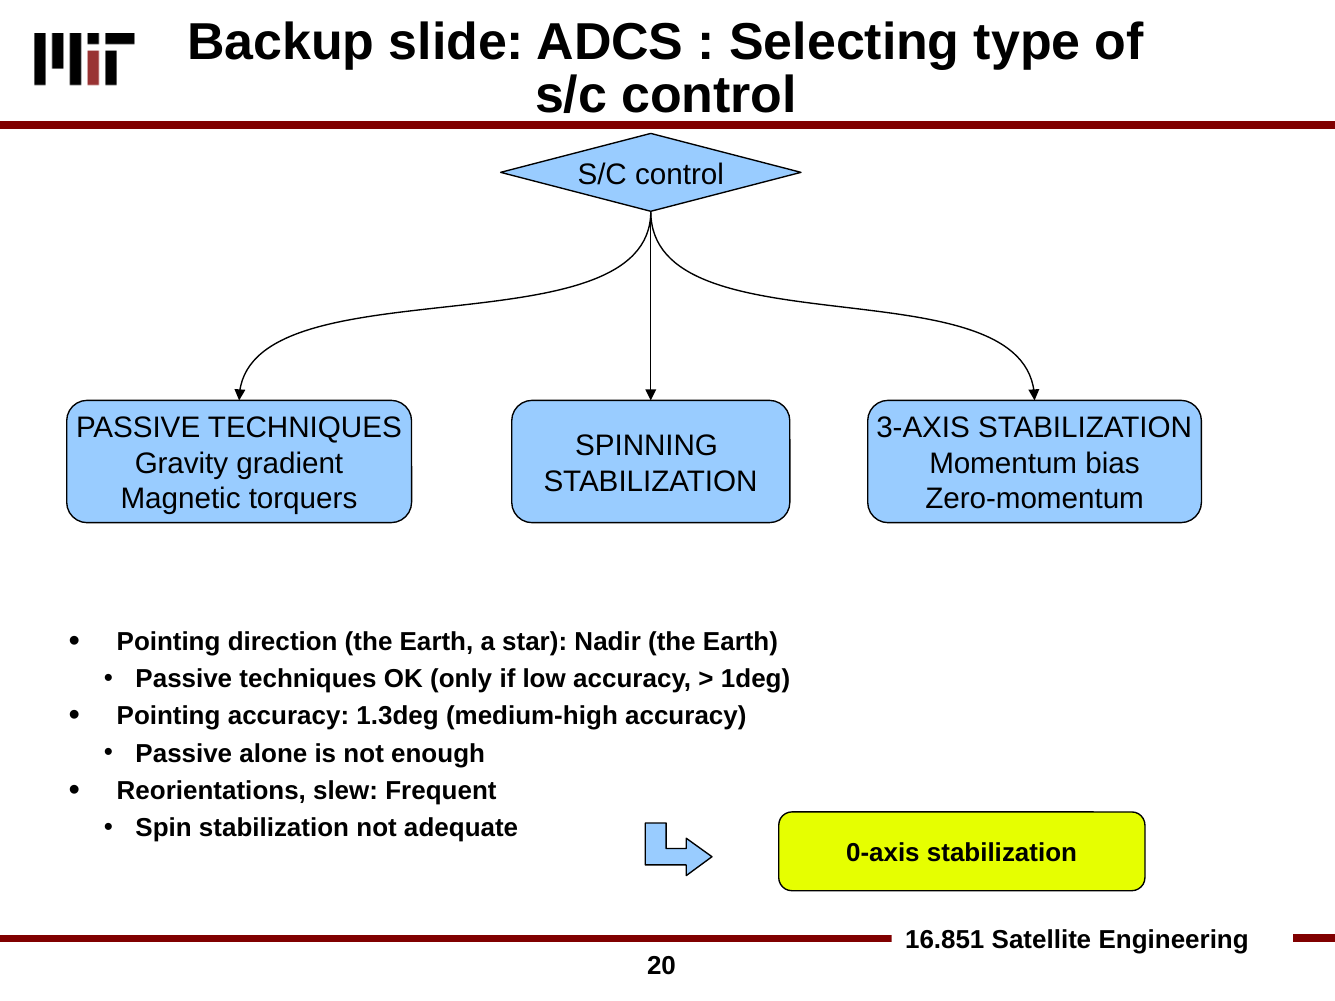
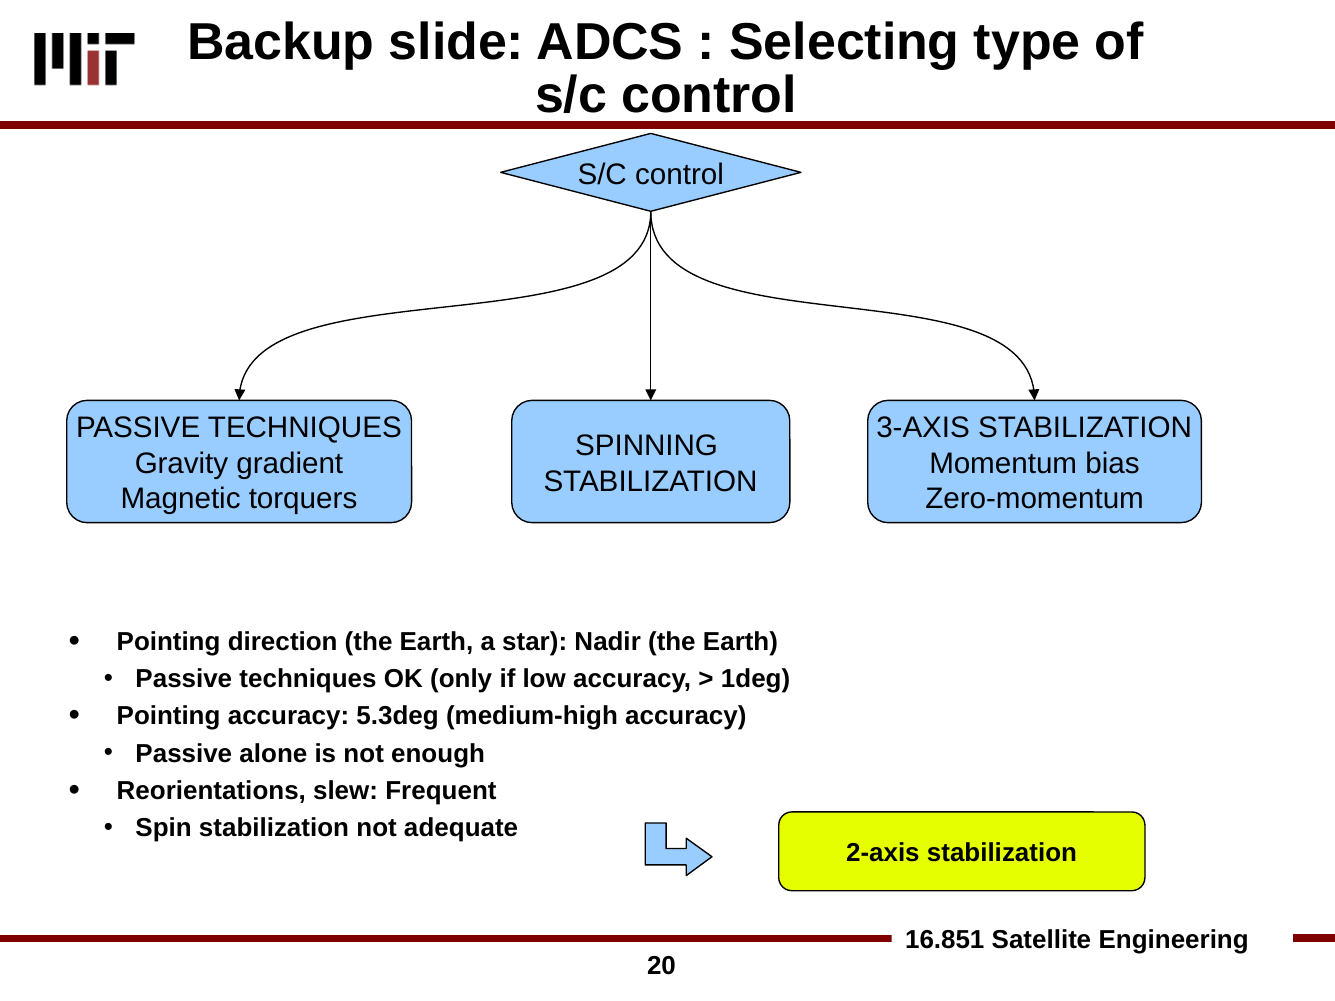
1.3deg: 1.3deg -> 5.3deg (398, 717)
0-axis: 0-axis -> 2-axis (883, 853)
